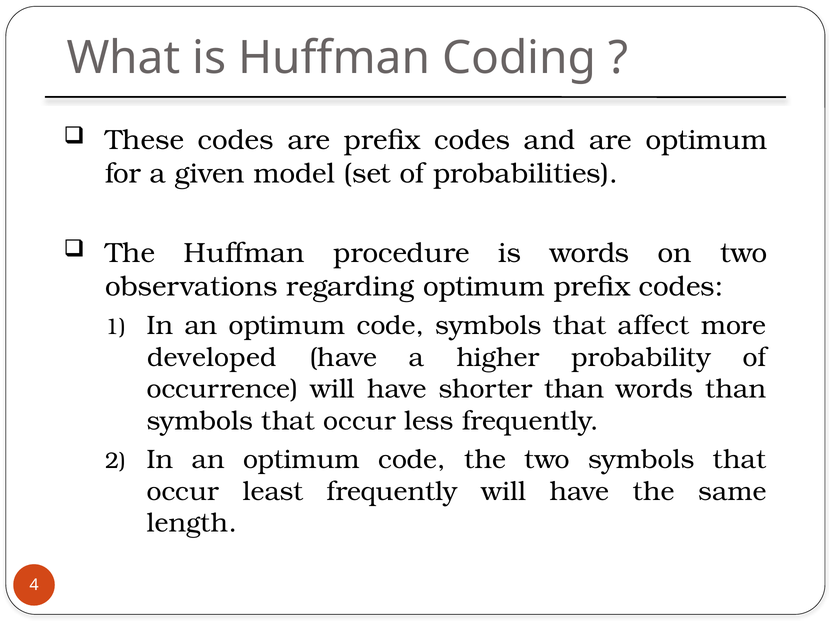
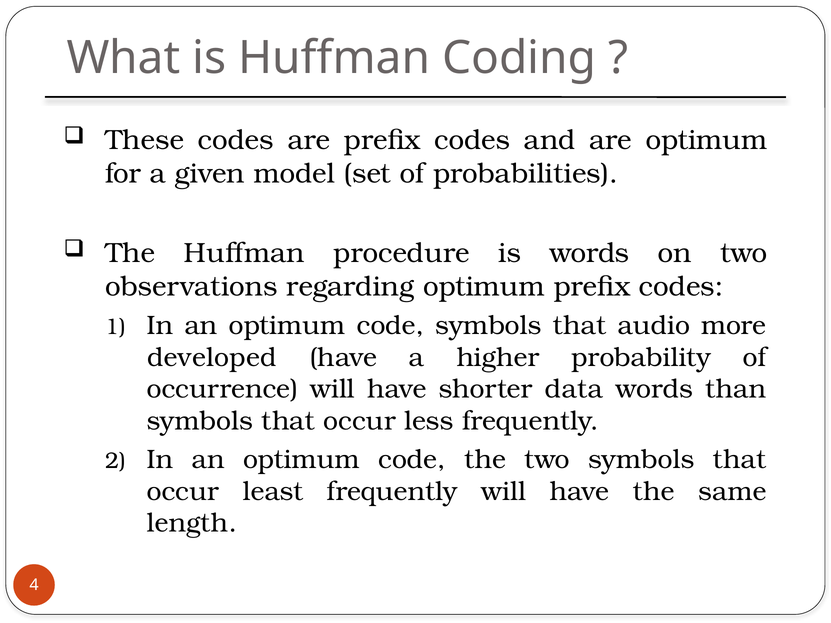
affect: affect -> audio (654, 326)
shorter than: than -> data (574, 389)
